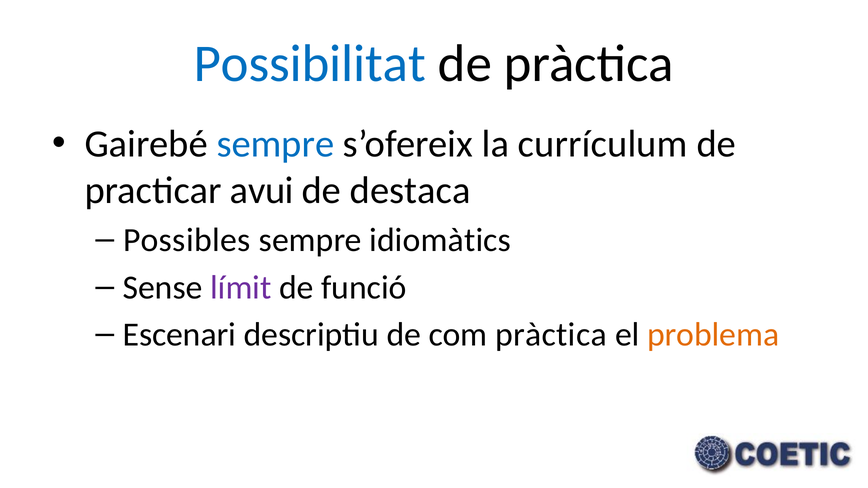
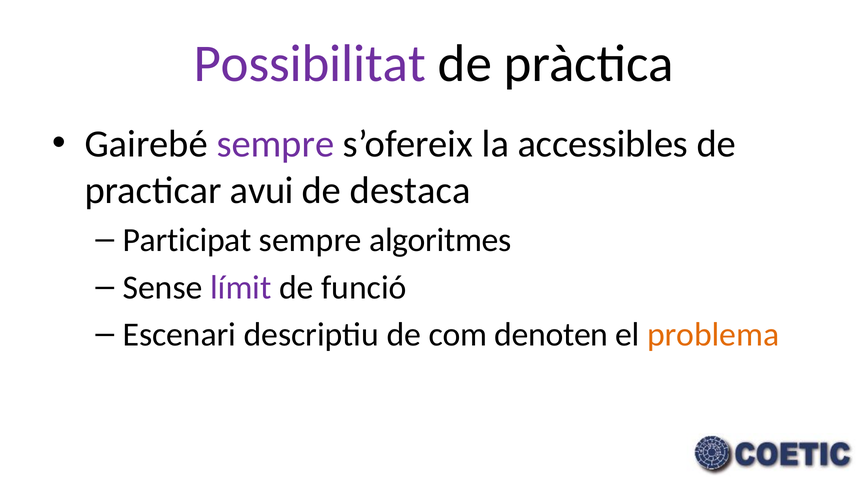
Possibilitat colour: blue -> purple (310, 64)
sempre colour: blue -> purple (275, 144)
currículum: currículum -> accessibles (603, 144)
Possibles: Possibles -> Participat (187, 240)
idiomàtics: idiomàtics -> algoritmes (440, 240)
com pràctica: pràctica -> denoten (551, 335)
